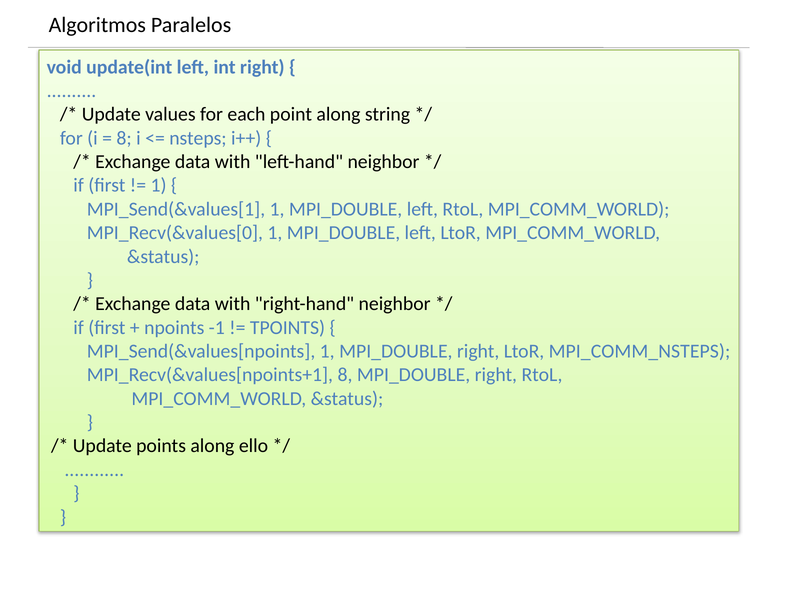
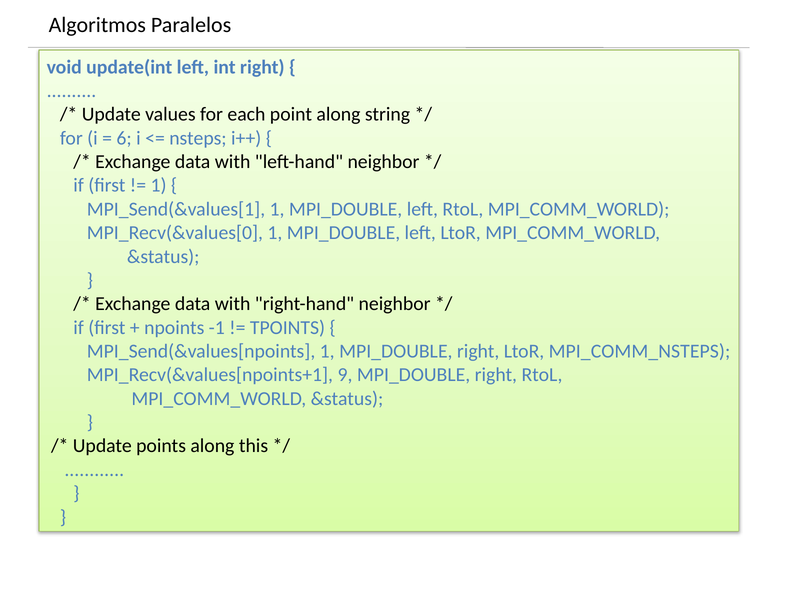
8: 8 -> 6 (124, 138)
MPI_Recv(&values[npoints+1 8: 8 -> 9 (345, 375)
ello: ello -> this (254, 446)
